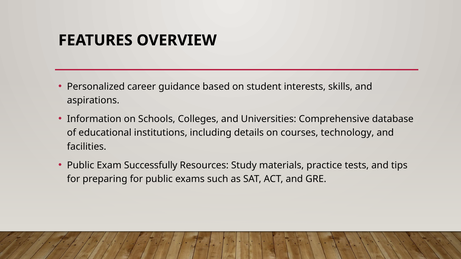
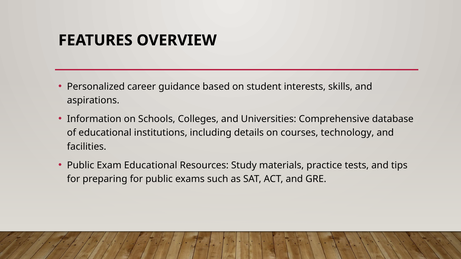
Exam Successfully: Successfully -> Educational (151, 165)
